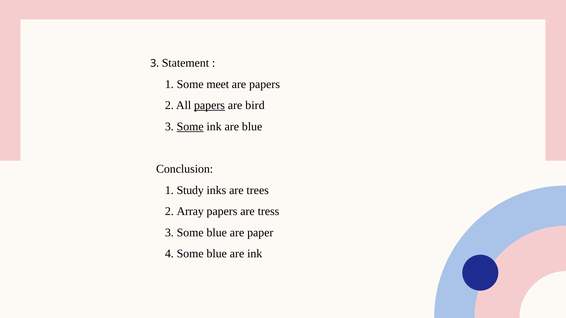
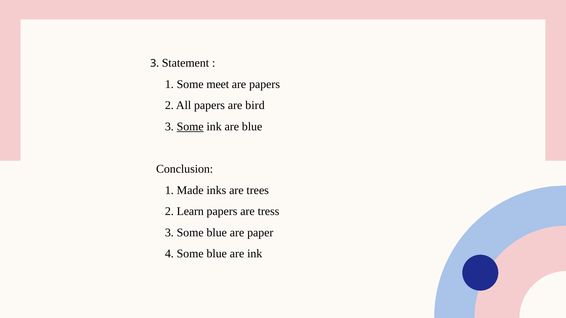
papers underline: present -> none (209, 105)
Study: Study -> Made (190, 190)
Array: Array -> Learn (190, 212)
